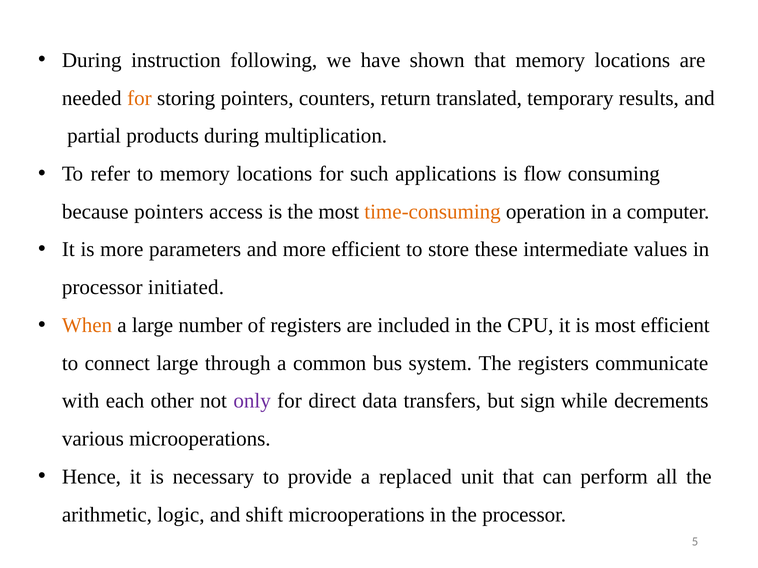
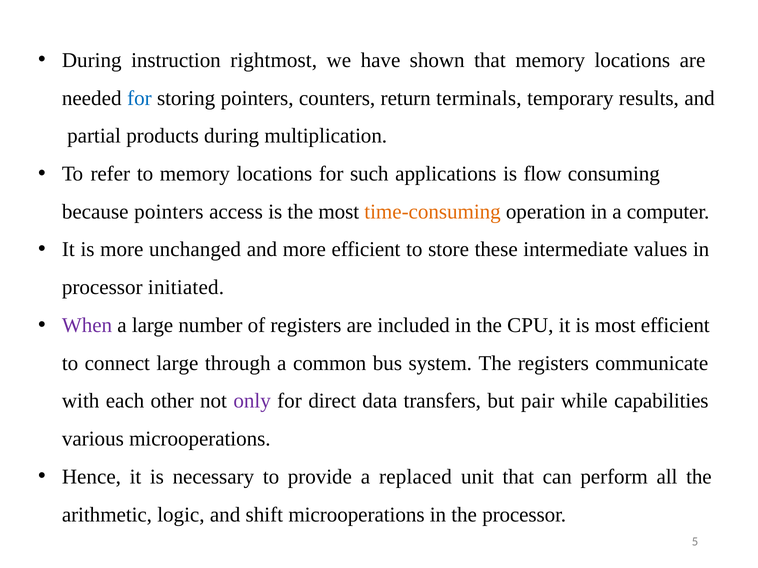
following: following -> rightmost (274, 60)
for colour: orange -> blue (139, 98)
translated: translated -> terminals (479, 98)
parameters: parameters -> unchanged (195, 250)
When colour: orange -> purple (87, 326)
sign: sign -> pair (538, 401)
decrements: decrements -> capabilities (661, 401)
